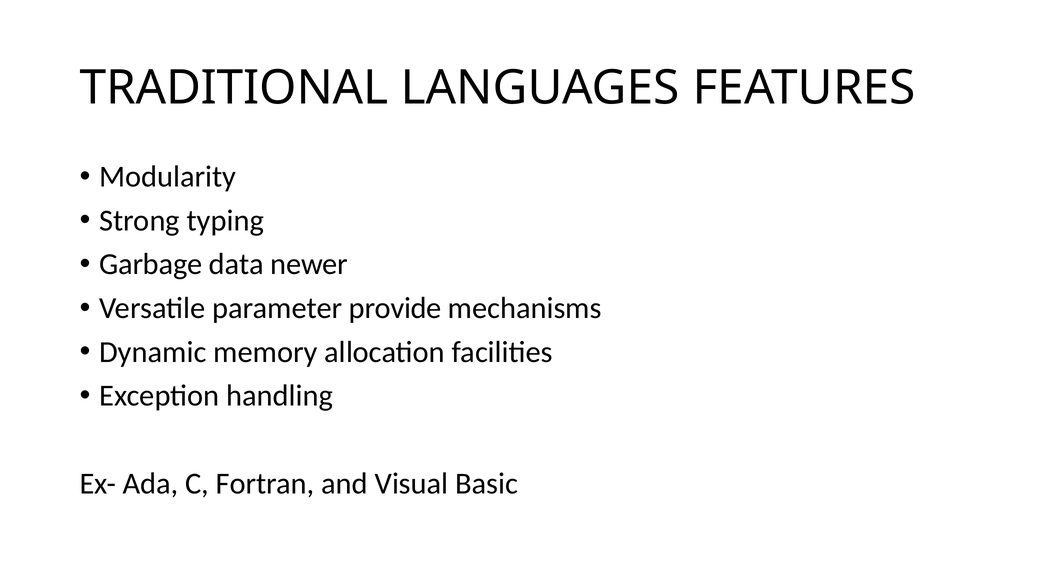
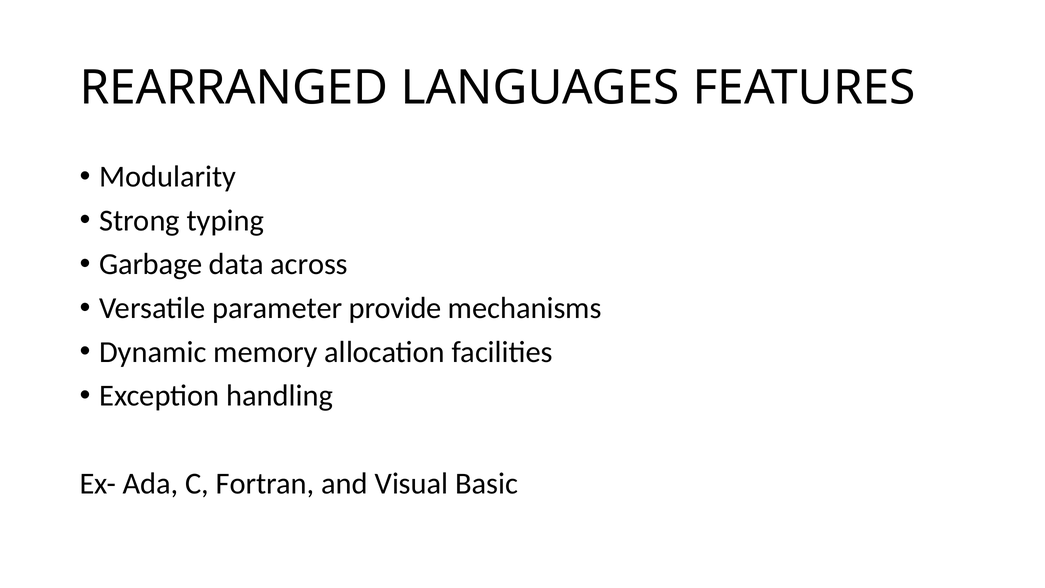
TRADITIONAL: TRADITIONAL -> REARRANGED (234, 88)
newer: newer -> across (309, 264)
